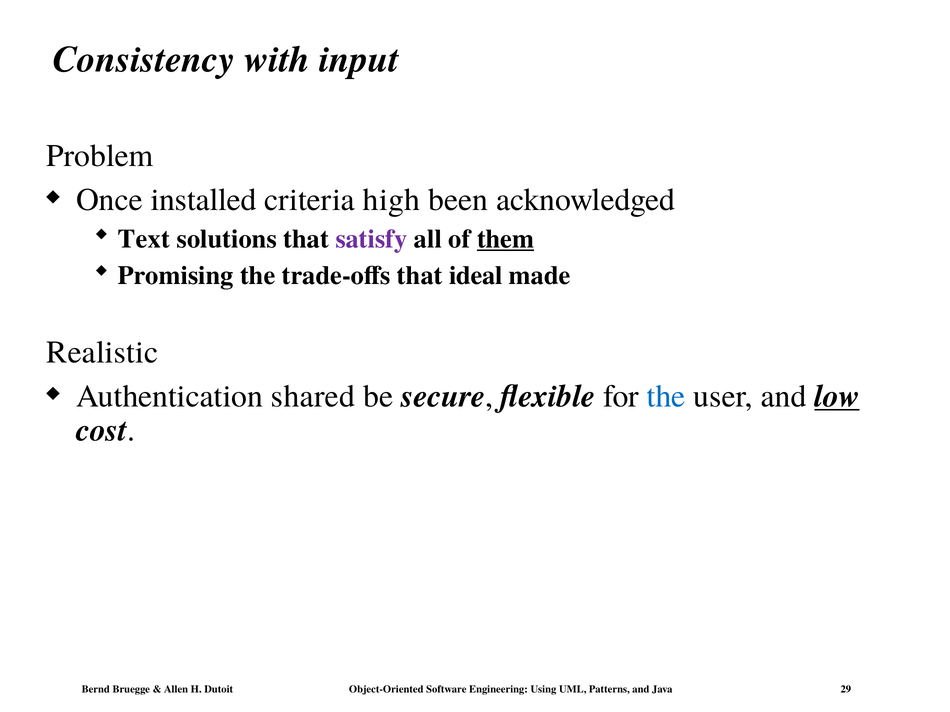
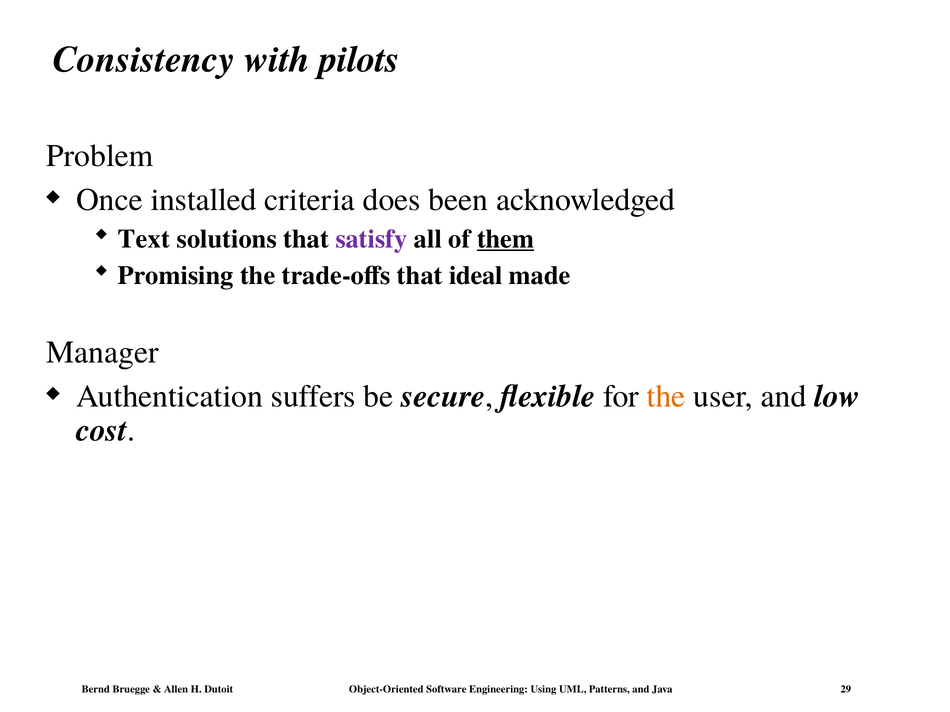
input: input -> pilots (359, 59)
high: high -> does (392, 200)
Realistic: Realistic -> Manager (102, 353)
shared: shared -> suffers (313, 396)
the colour: blue -> orange (666, 396)
low underline: present -> none (837, 396)
